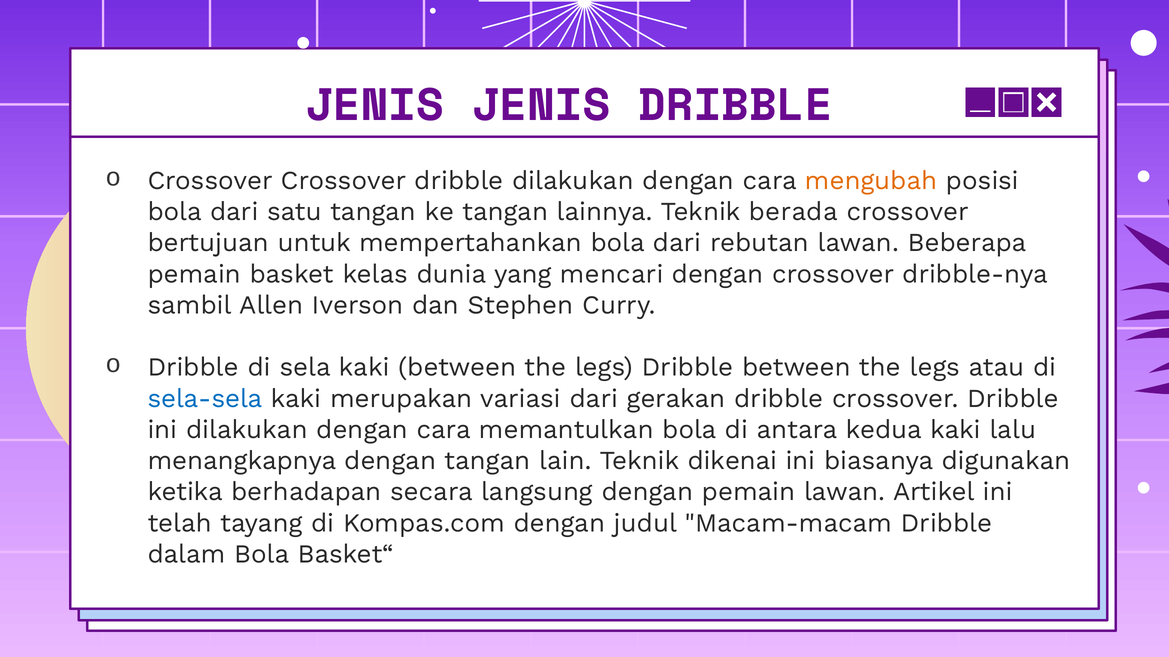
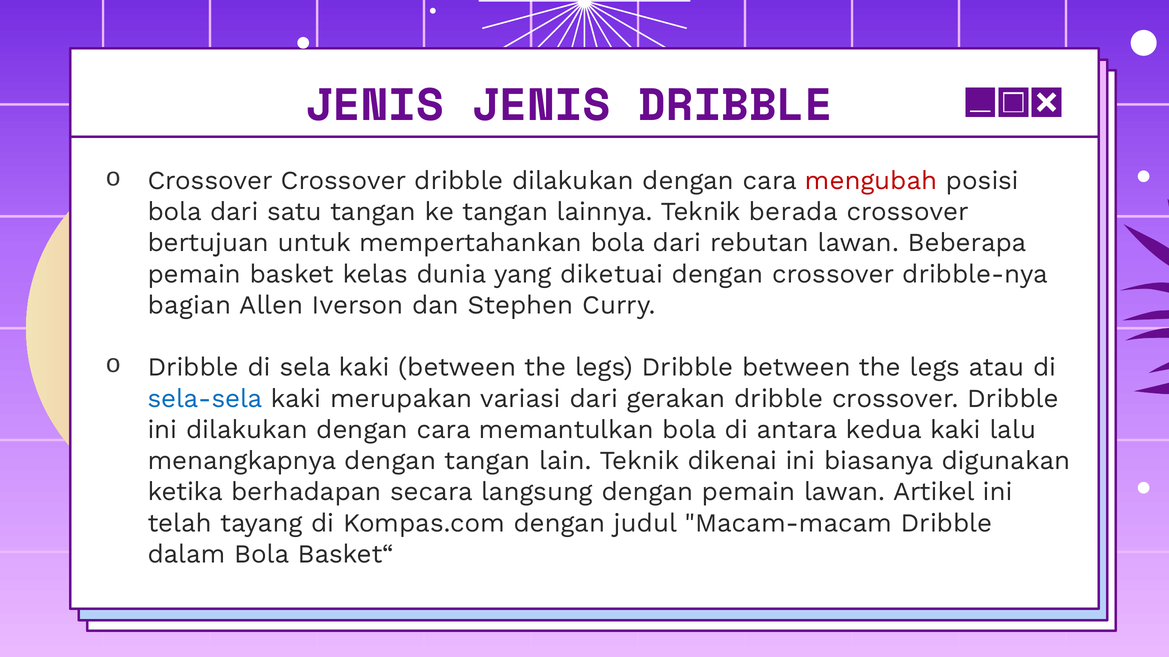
mengubah colour: orange -> red (871, 181)
mencari: mencari -> diketuai (612, 274)
sambil: sambil -> bagian (189, 305)
